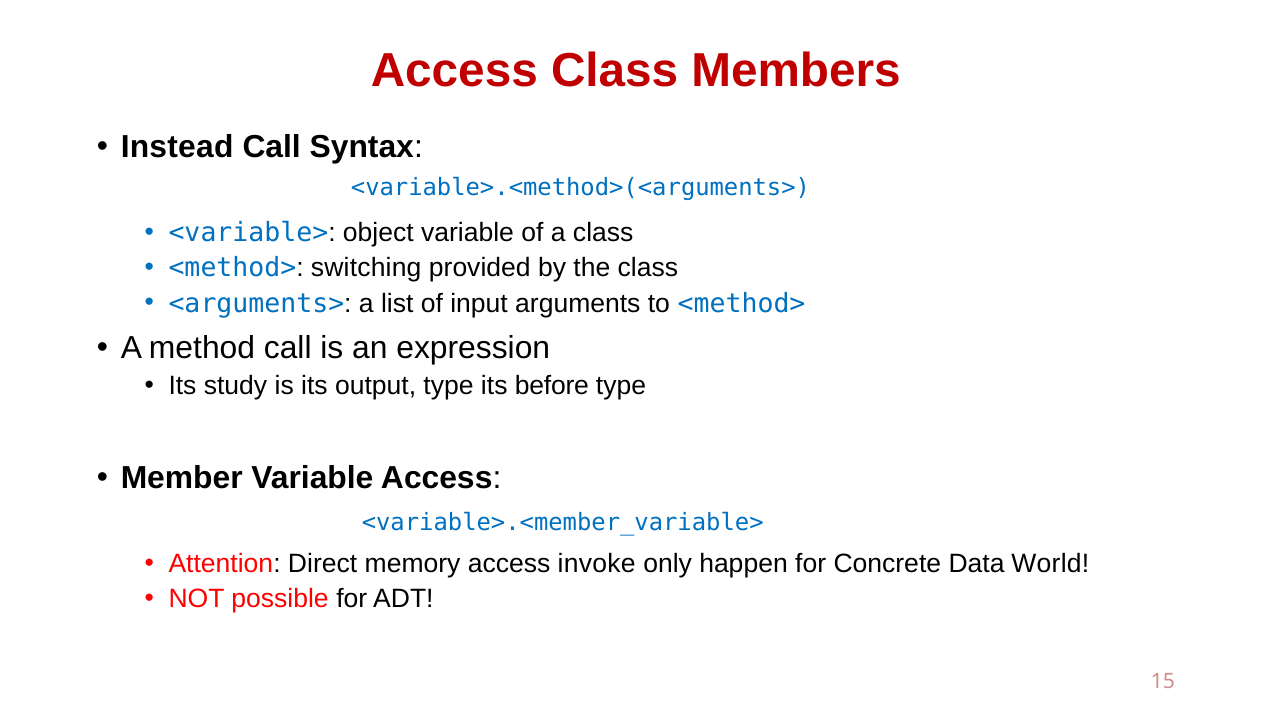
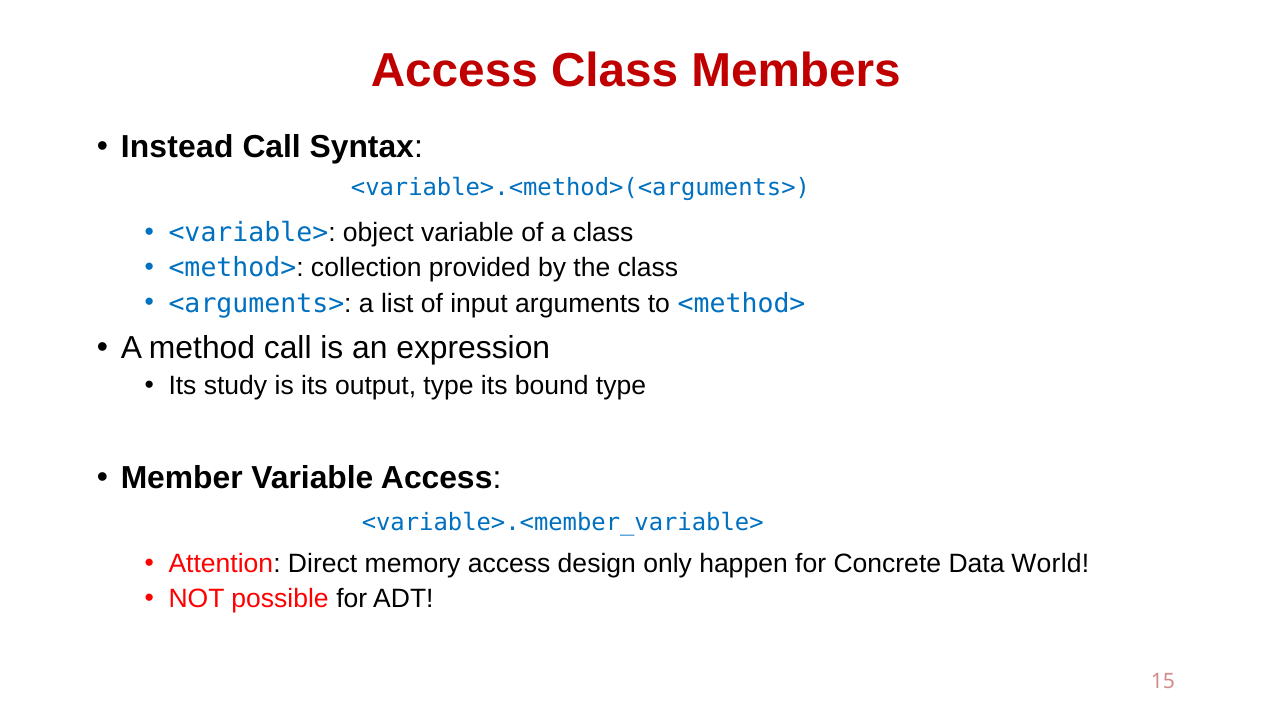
switching: switching -> collection (366, 268)
before: before -> bound (552, 386)
invoke: invoke -> design (597, 564)
